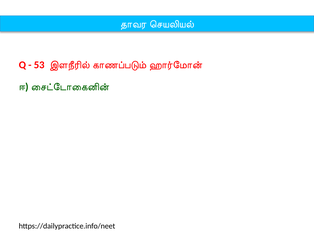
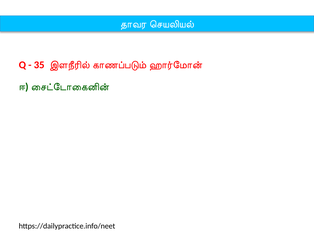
53: 53 -> 35 (39, 65)
